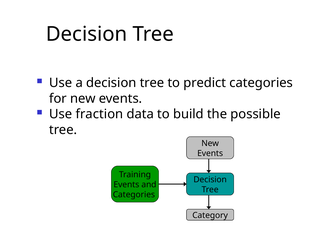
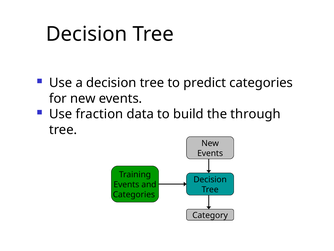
possible: possible -> through (256, 114)
